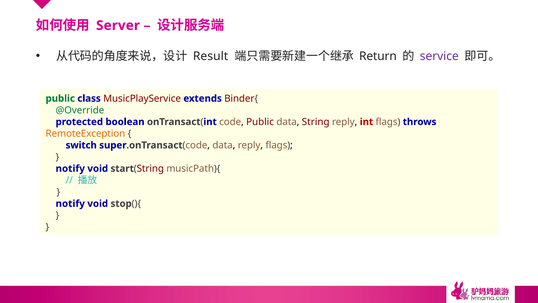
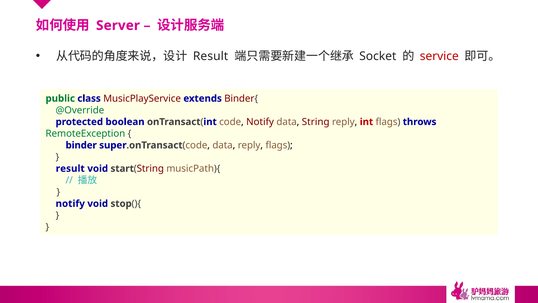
Return: Return -> Socket (378, 56)
service colour: purple -> red (439, 56)
code Public: Public -> Notify (260, 122)
RemoteException colour: orange -> green (85, 133)
switch: switch -> binder (81, 145)
notify: notify -> result (70, 168)
